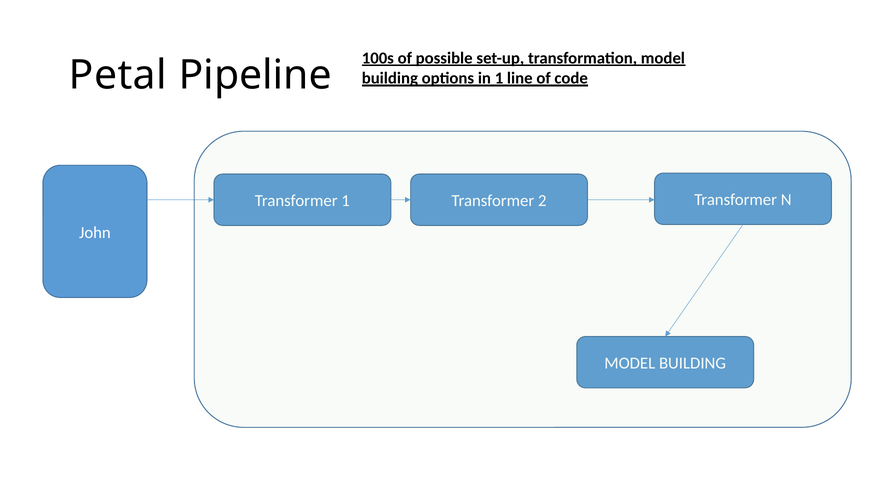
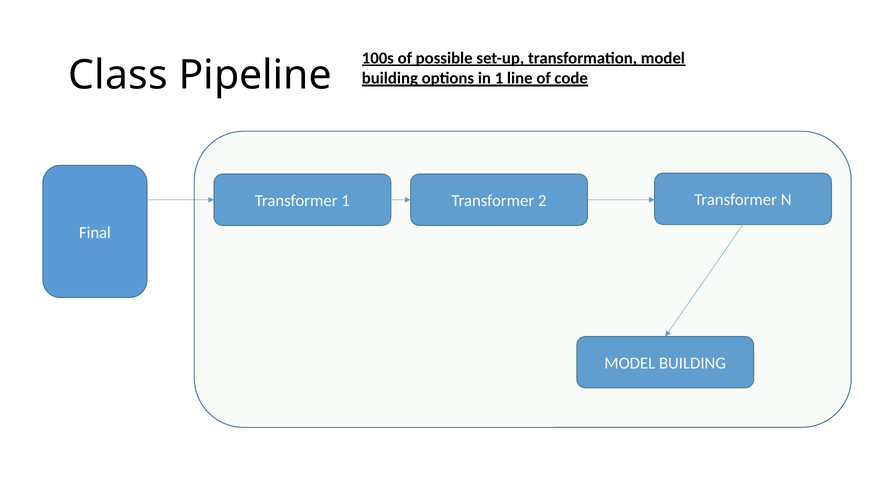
Petal: Petal -> Class (118, 75)
John: John -> Final (95, 232)
